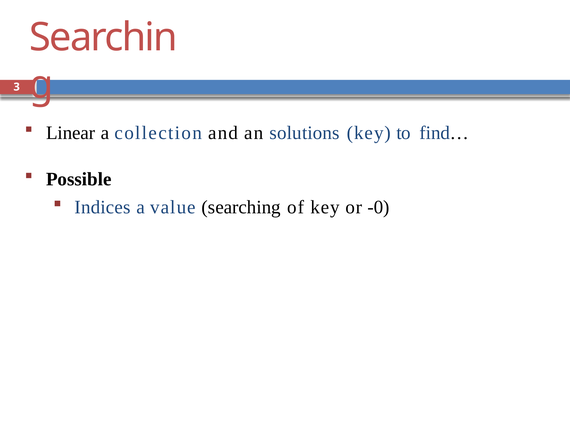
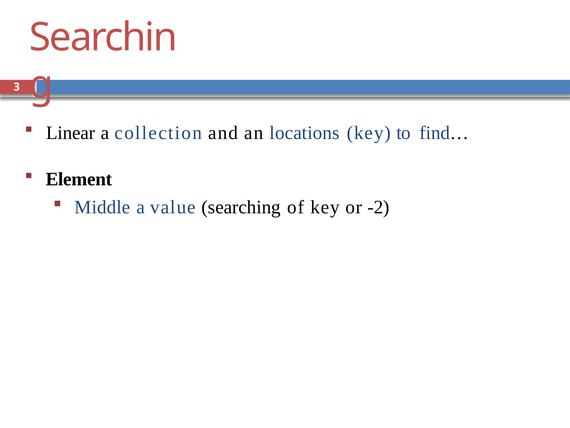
solutions: solutions -> locations (305, 133)
Possible: Possible -> Element (79, 179)
Indices: Indices -> Middle (103, 207)
-0: -0 -> -2 (379, 207)
